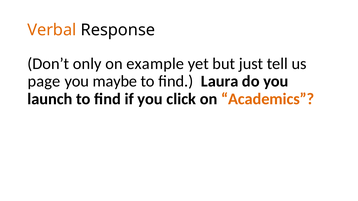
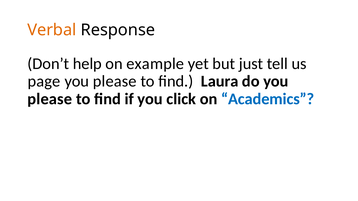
only: only -> help (87, 64)
maybe: maybe -> please (115, 81)
launch: launch -> please (50, 99)
Academics colour: orange -> blue (268, 99)
